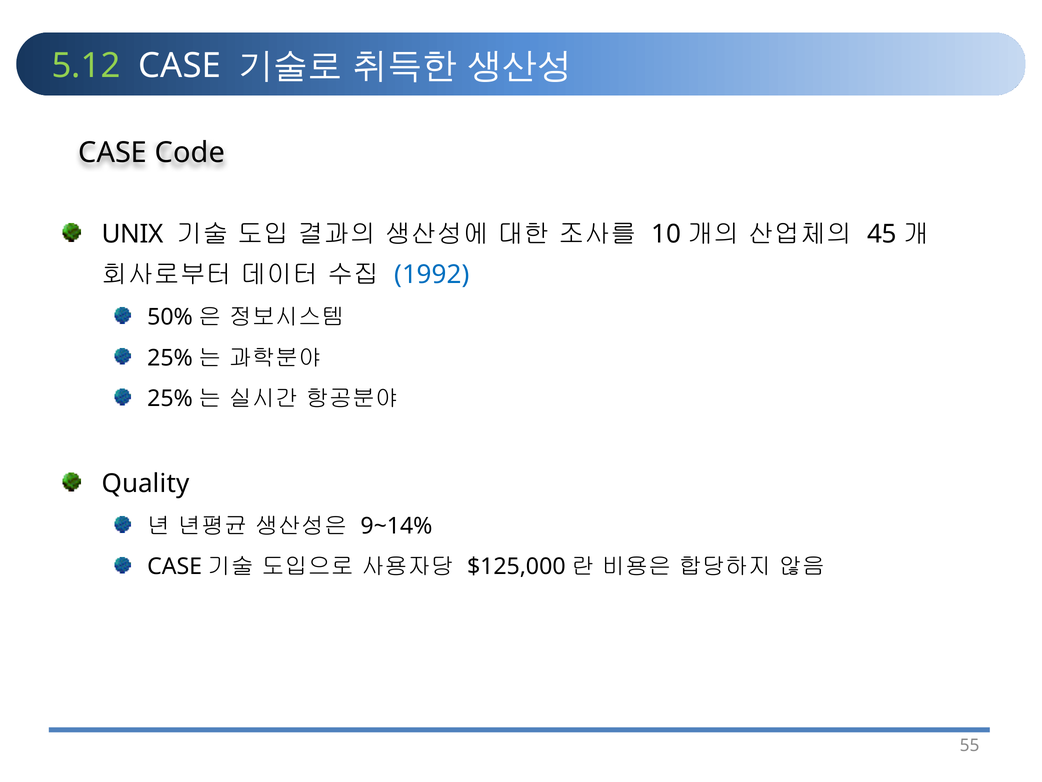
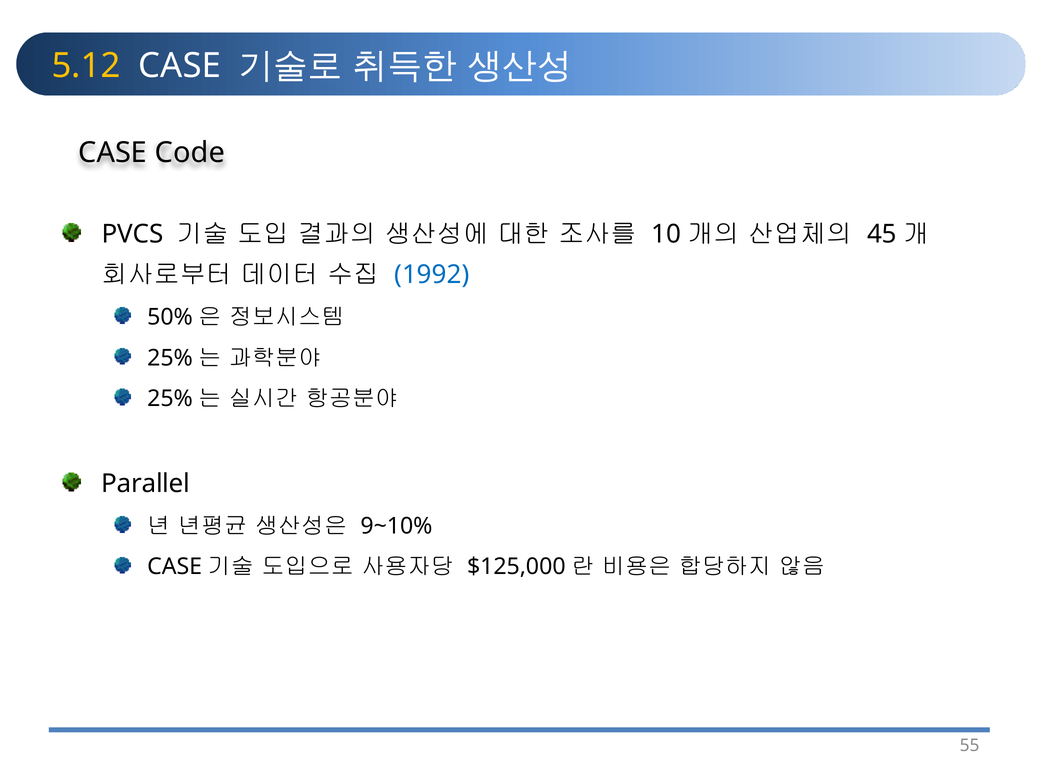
5.12 colour: light green -> yellow (86, 66)
UNIX: UNIX -> PVCS (133, 234)
Quality: Quality -> Parallel (146, 483)
9~14%: 9~14% -> 9~10% (396, 526)
